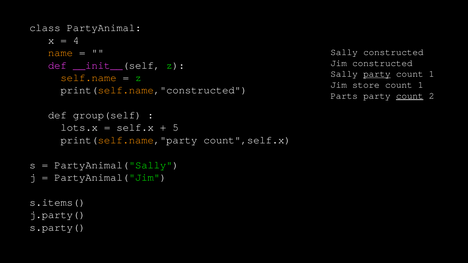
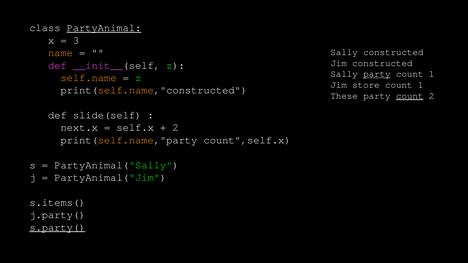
PartyAnimal underline: none -> present (104, 28)
4: 4 -> 3 (76, 40)
Parts: Parts -> These (344, 96)
group(self: group(self -> slide(self (107, 115)
lots.x: lots.x -> next.x (79, 128)
5: 5 -> 2 (176, 128)
s.party( underline: none -> present (57, 227)
